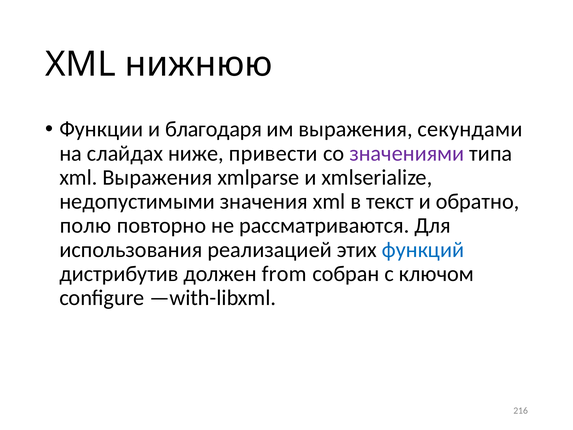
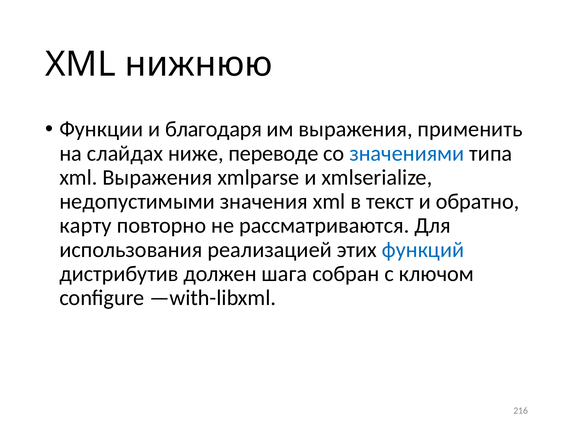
секундами: секундами -> применить (470, 129)
привести: привести -> переводе (274, 153)
значениями colour: purple -> blue (407, 153)
полю: полю -> карту (85, 225)
from: from -> шага (284, 274)
